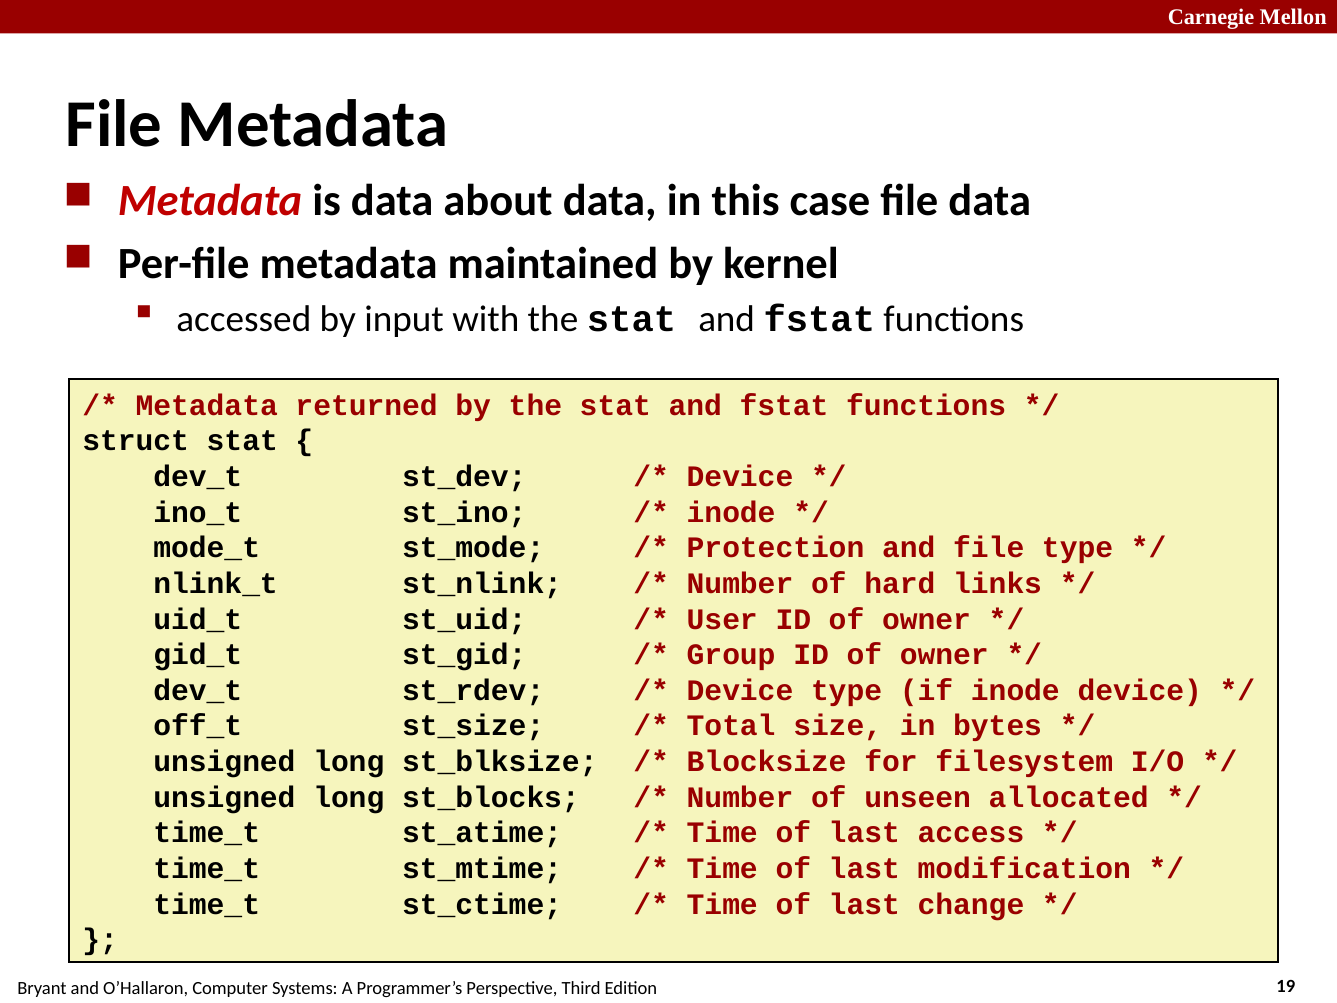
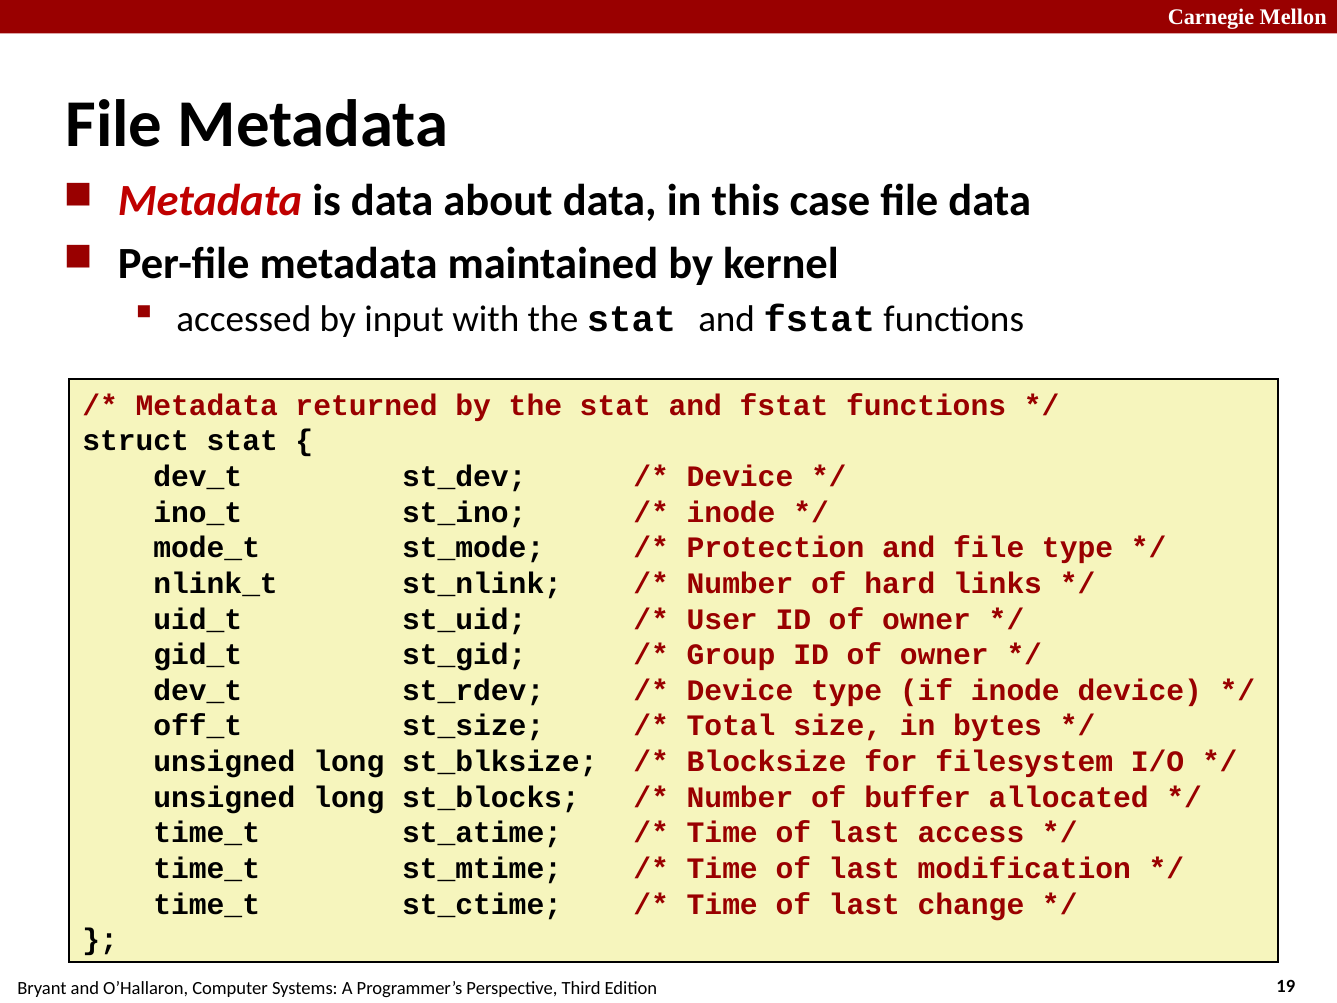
unseen: unseen -> buffer (918, 797)
